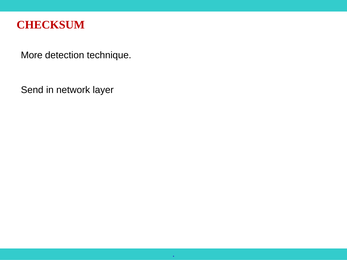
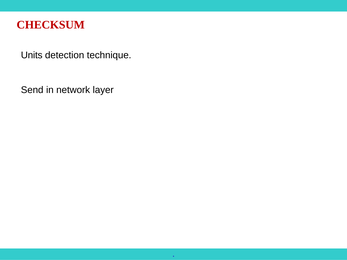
More: More -> Units (32, 55)
